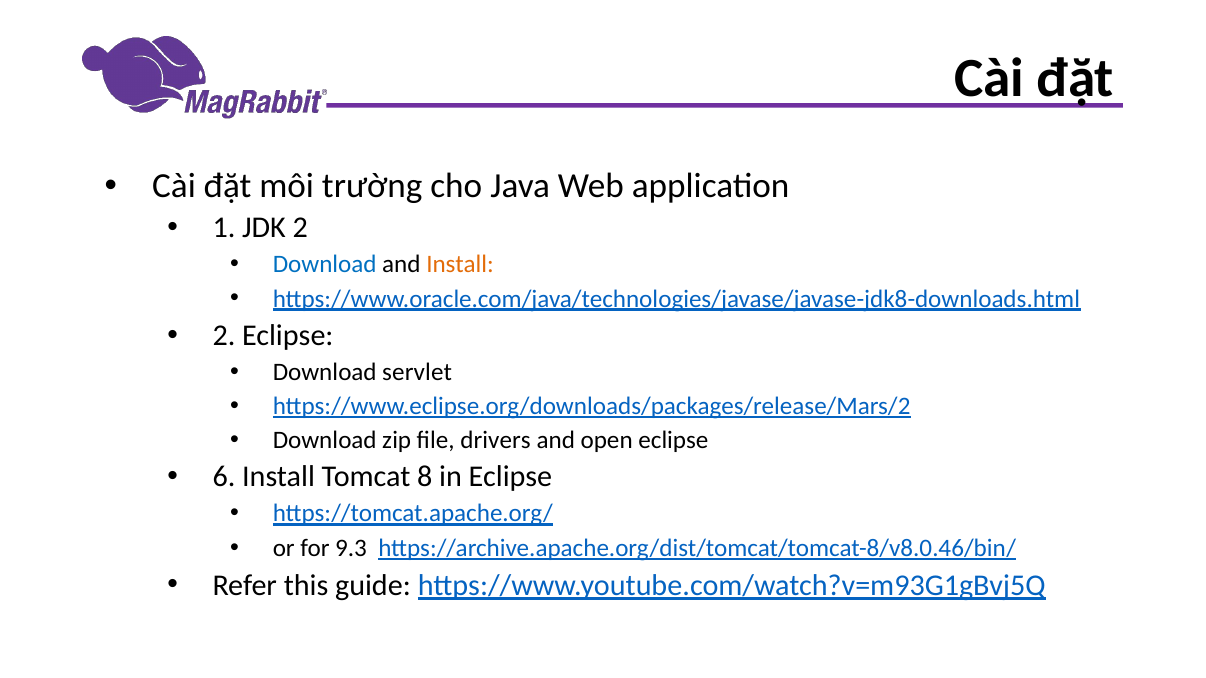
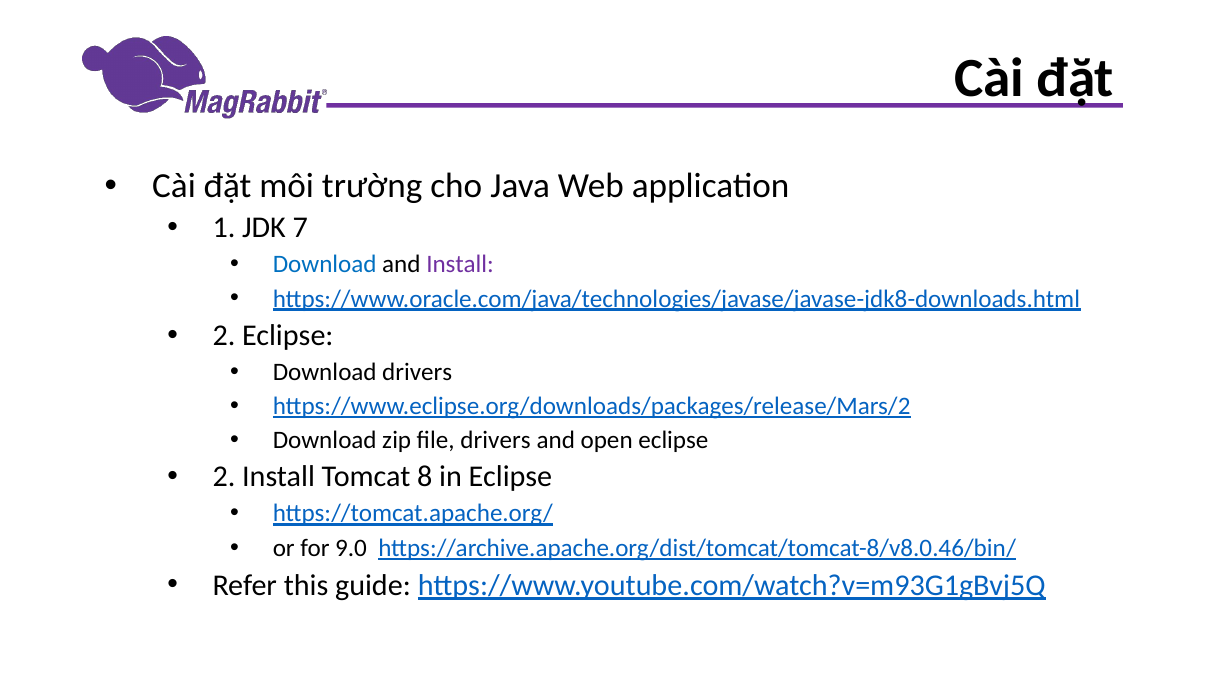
JDK 2: 2 -> 7 (300, 228)
Install colour: orange -> purple (460, 265)
Download servlet: servlet -> drivers (417, 372)
6: 6 -> 2 (224, 477)
9.3: 9.3 -> 9.0 (351, 548)
